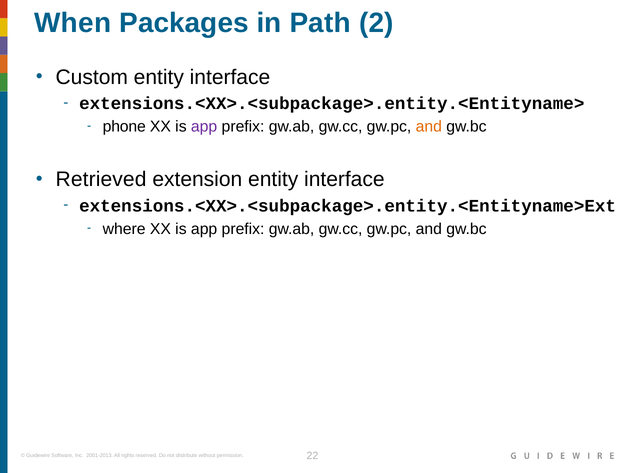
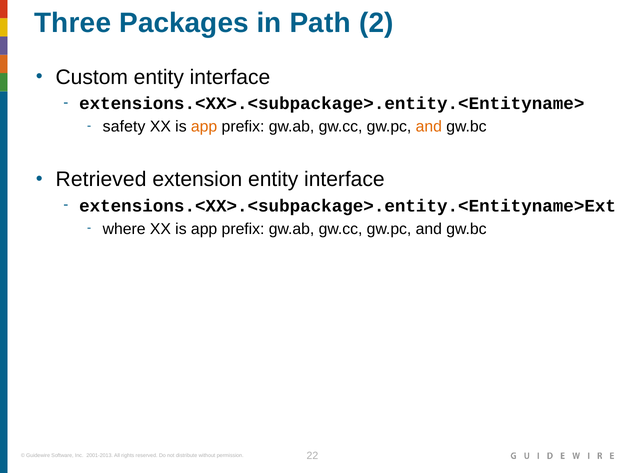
When: When -> Three (73, 23)
phone: phone -> safety (124, 126)
app colour: purple -> orange (204, 126)
